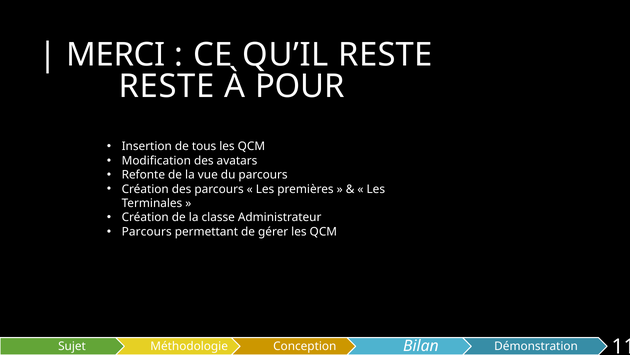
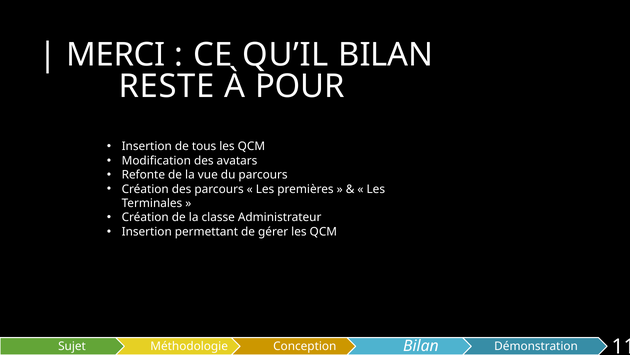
QU’IL RESTE: RESTE -> BILAN (386, 55)
Parcours: Parcours -> Insertion (147, 231)
